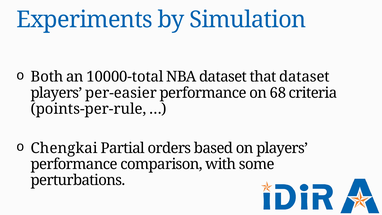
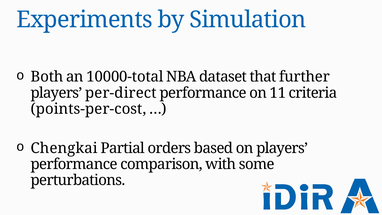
that dataset: dataset -> further (304, 77)
per-easier: per-easier -> per-direct (121, 93)
68: 68 -> 11 (278, 93)
points-per-rule: points-per-rule -> points-per-cost (88, 109)
